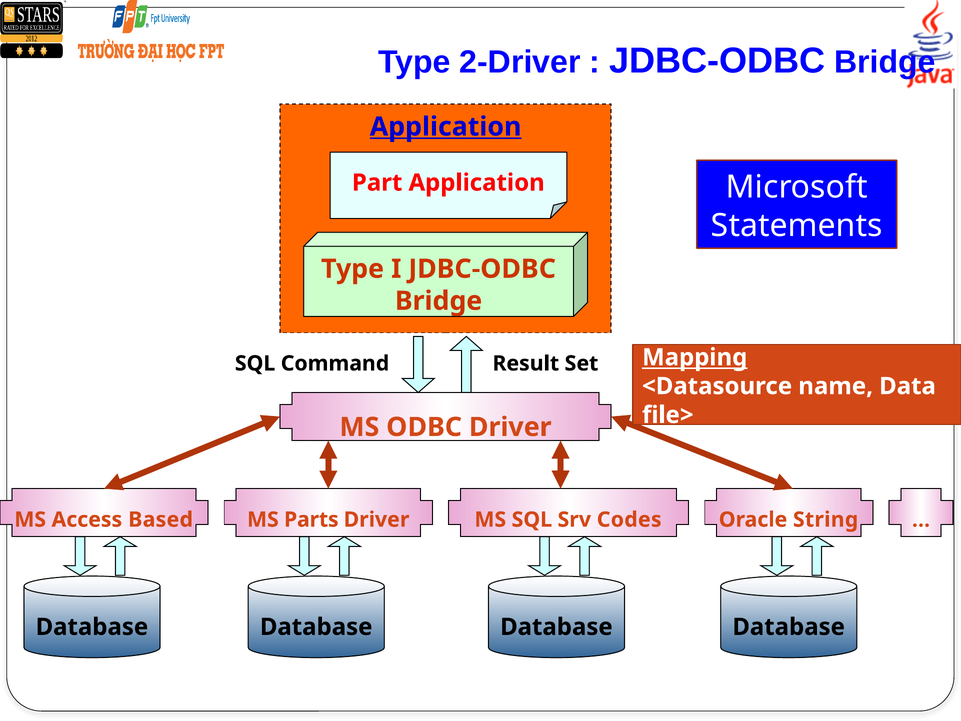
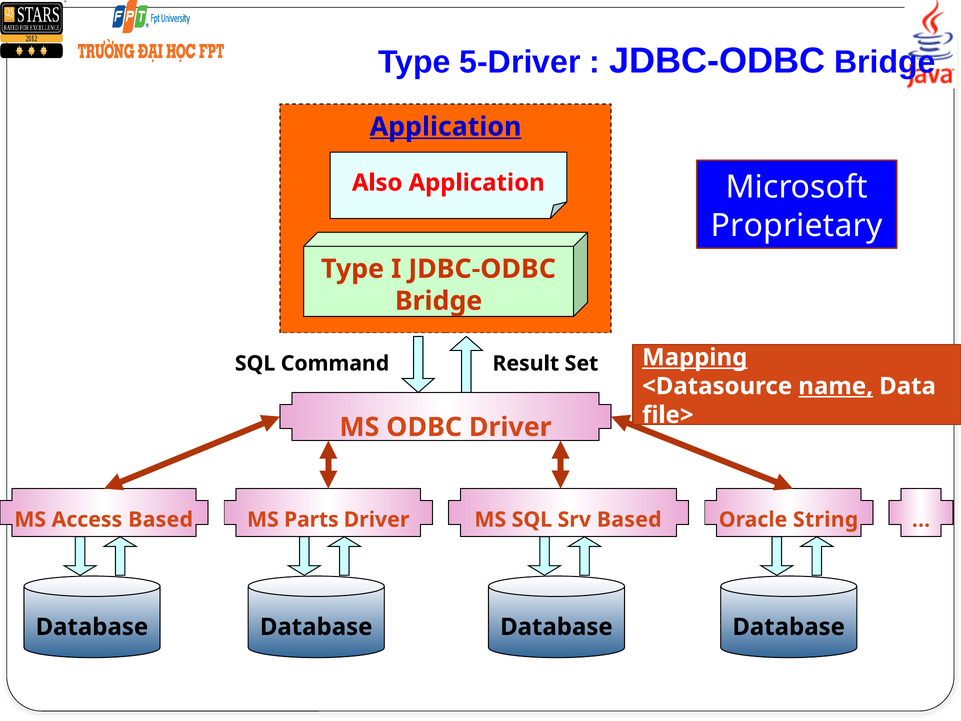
2-Driver: 2-Driver -> 5-Driver (520, 62)
Part: Part -> Also (377, 183)
Statements: Statements -> Proprietary (797, 226)
name underline: none -> present (836, 386)
Srv Codes: Codes -> Based (629, 520)
